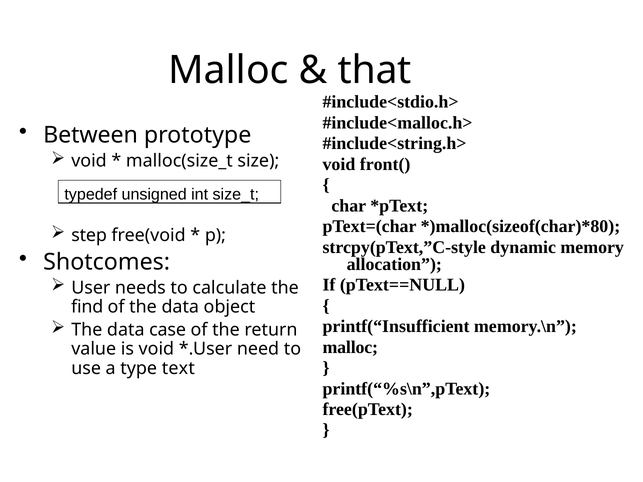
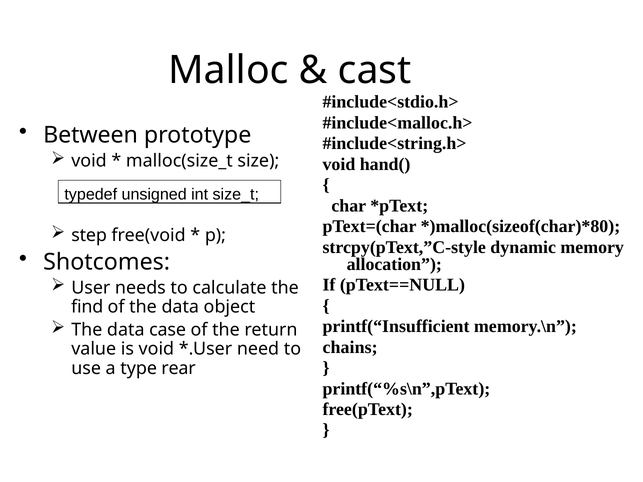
that: that -> cast (375, 70)
front(: front( -> hand( (385, 164)
malloc: malloc -> chains (350, 347)
text: text -> rear (179, 369)
